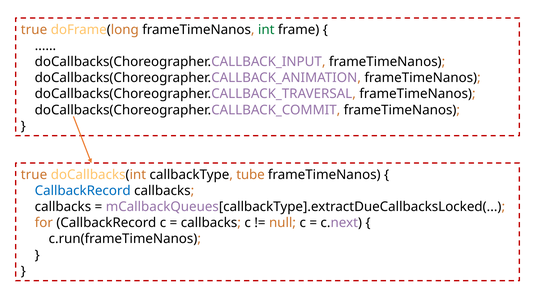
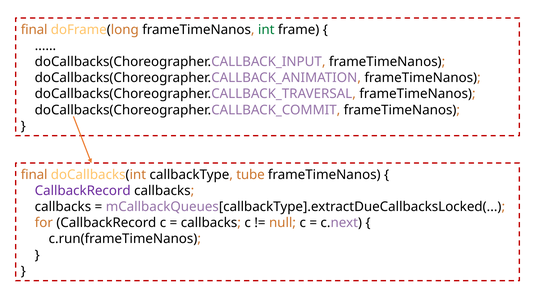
true: true -> final (34, 30)
true: true -> final (34, 175)
CallbackRecord colour: blue -> purple (83, 191)
